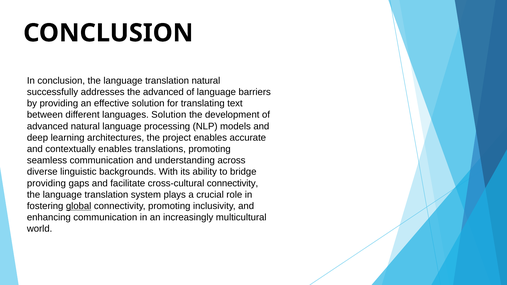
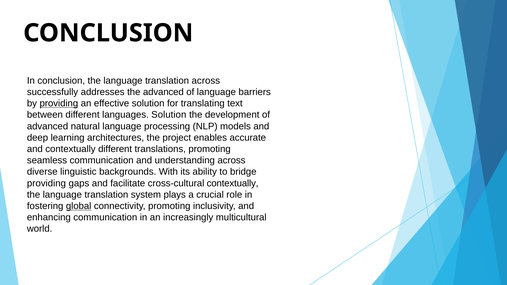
translation natural: natural -> across (206, 81)
providing underline: none -> present (59, 104)
contextually enables: enables -> different (115, 149)
cross-cultural connectivity: connectivity -> contextually (233, 183)
